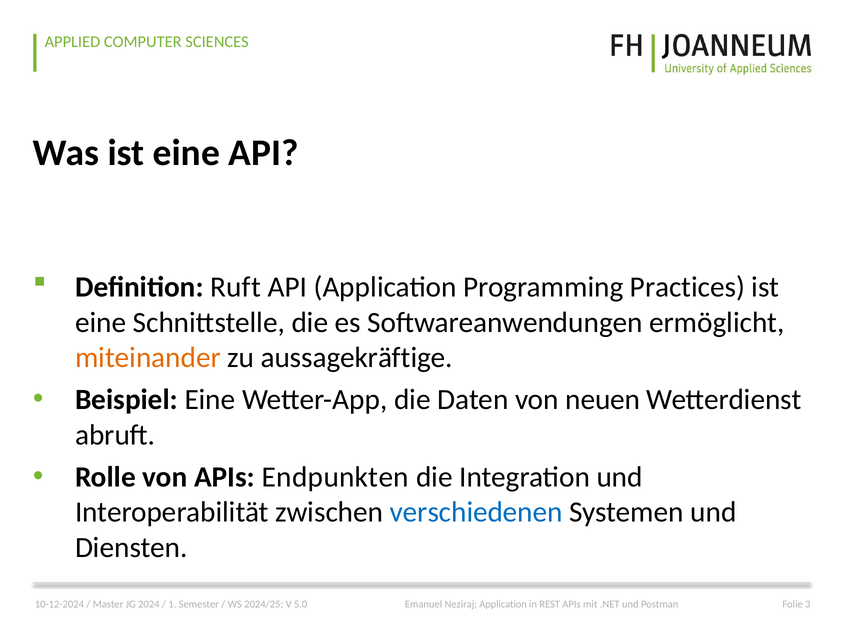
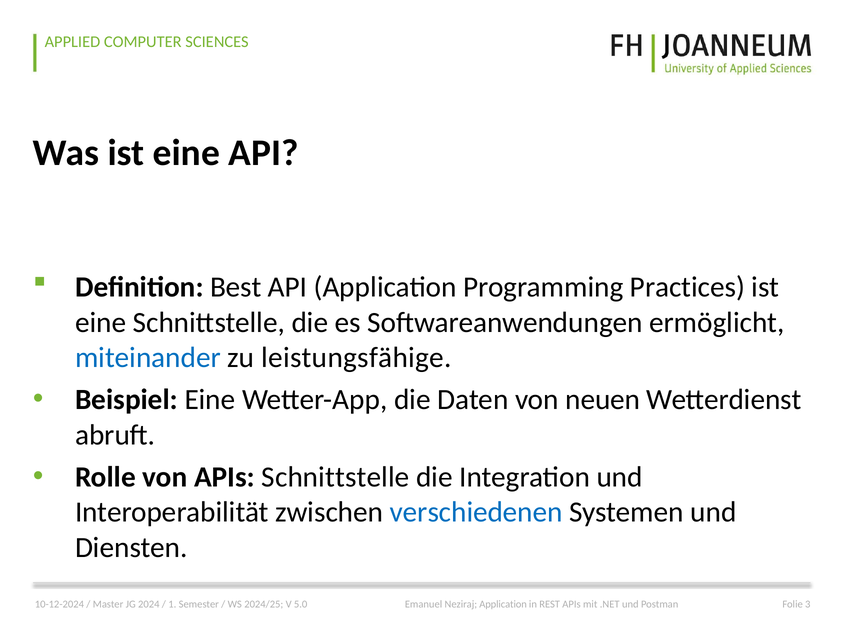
Ruft: Ruft -> Best (236, 287)
miteinander colour: orange -> blue (148, 358)
aussagekräftige: aussagekräftige -> leistungsfähige (356, 358)
APIs Endpunkten: Endpunkten -> Schnittstelle (335, 477)
